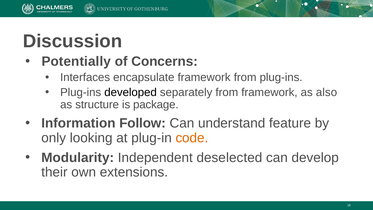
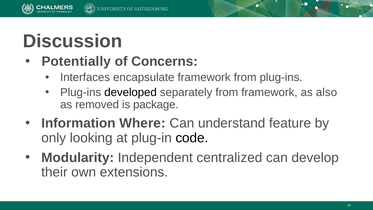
structure: structure -> removed (97, 105)
Follow: Follow -> Where (142, 123)
code colour: orange -> black (192, 138)
deselected: deselected -> centralized (229, 157)
